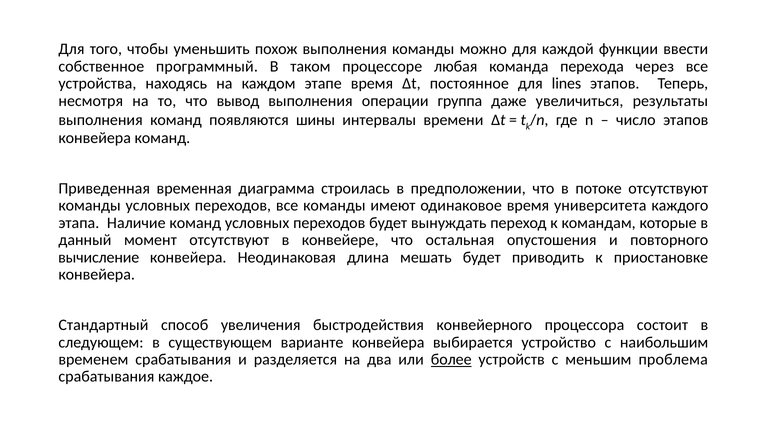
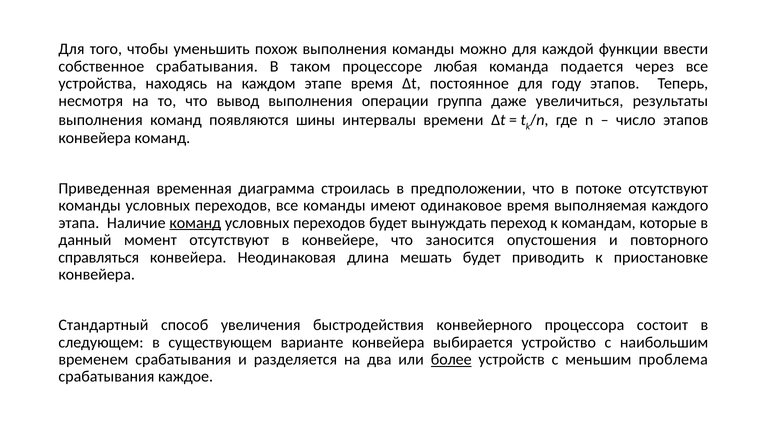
собственное программный: программный -> срабатывания (207, 66)
перехода: перехода -> подается (592, 66)
lines: lines -> году (566, 84)
университета: университета -> выполняемая (600, 206)
команд underline: none -> present (195, 223)
остальная: остальная -> заносится (460, 240)
вычисление: вычисление -> справляться (99, 258)
